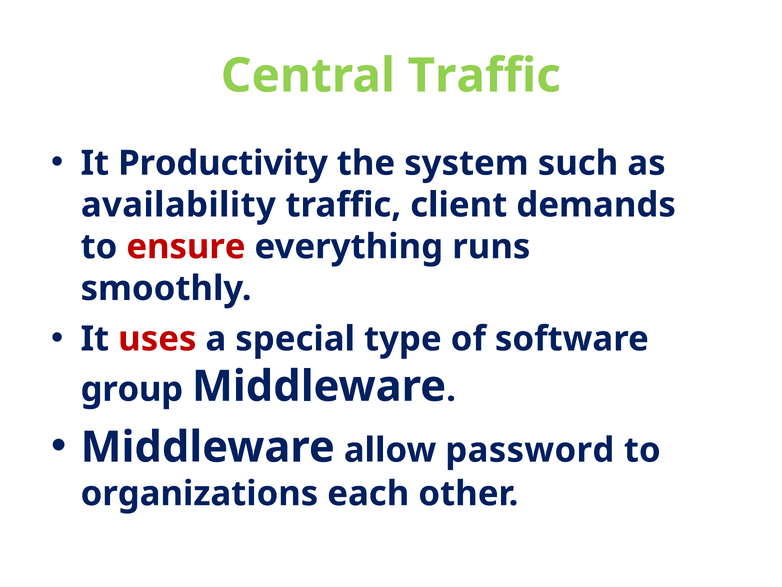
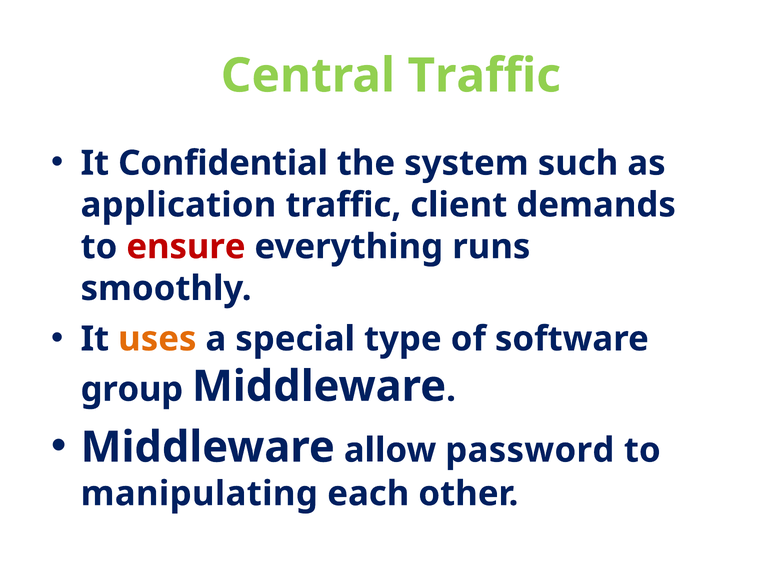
Productivity: Productivity -> Confidential (223, 163)
availability: availability -> application (178, 205)
uses colour: red -> orange (157, 339)
organizations: organizations -> manipulating (199, 493)
